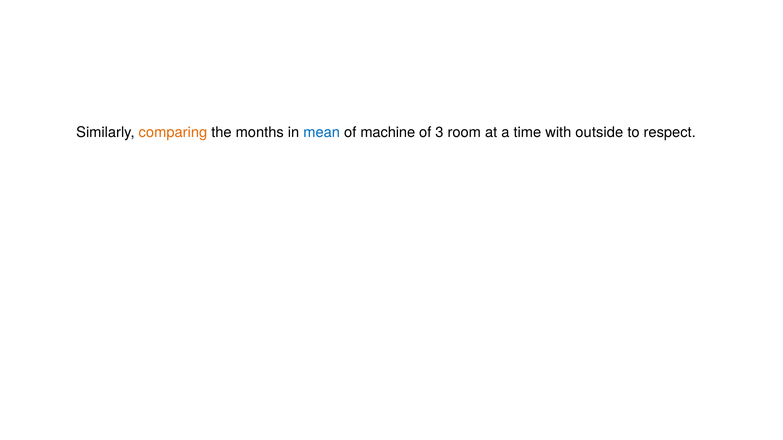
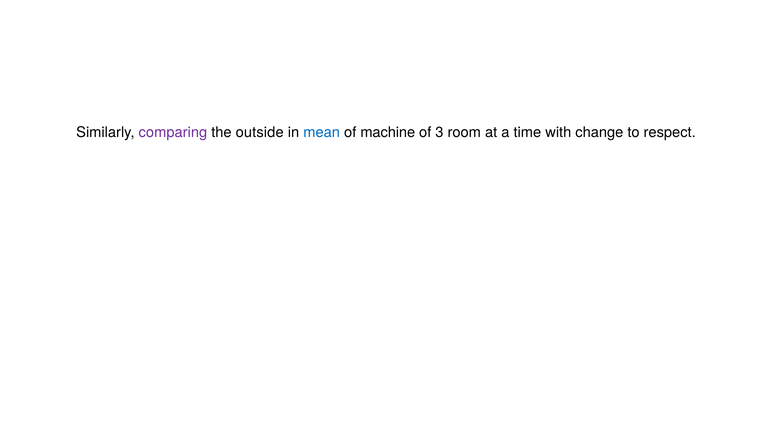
comparing colour: orange -> purple (173, 132)
months: months -> outside (260, 132)
outside: outside -> change (599, 132)
